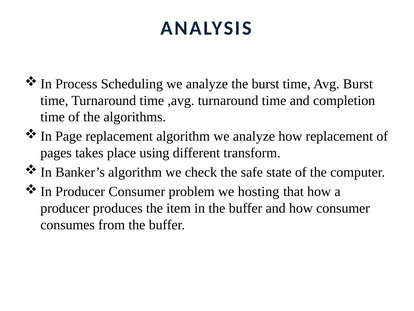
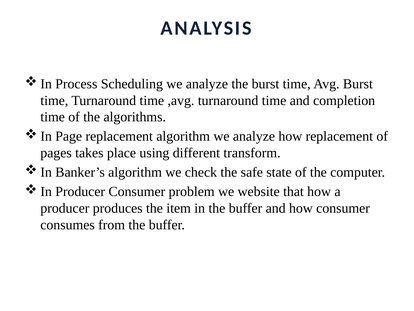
hosting: hosting -> website (259, 191)
